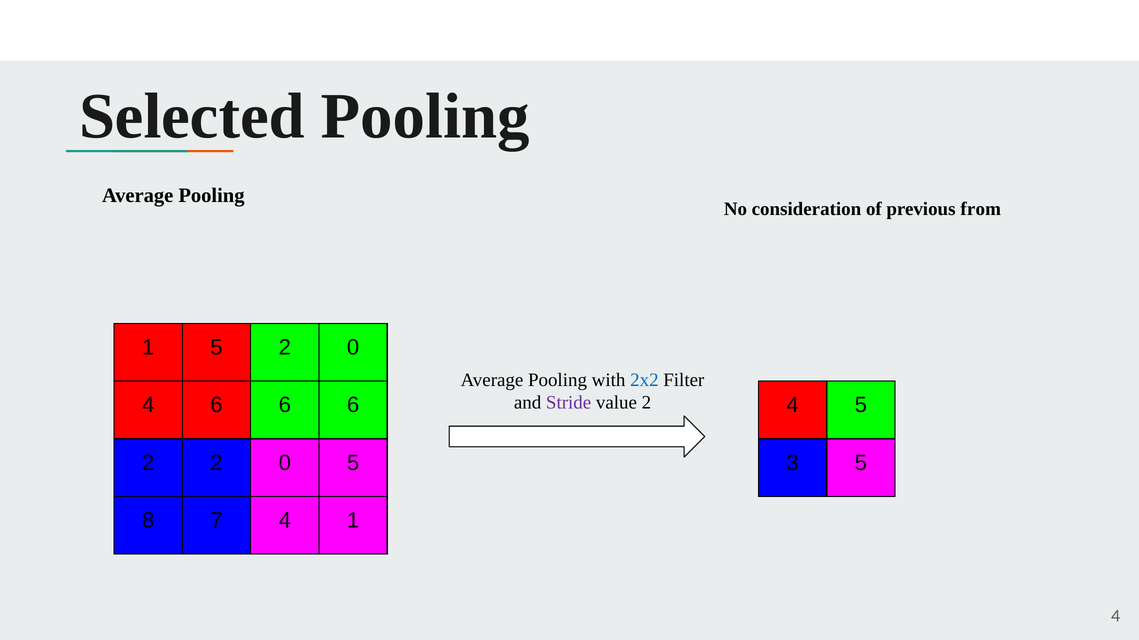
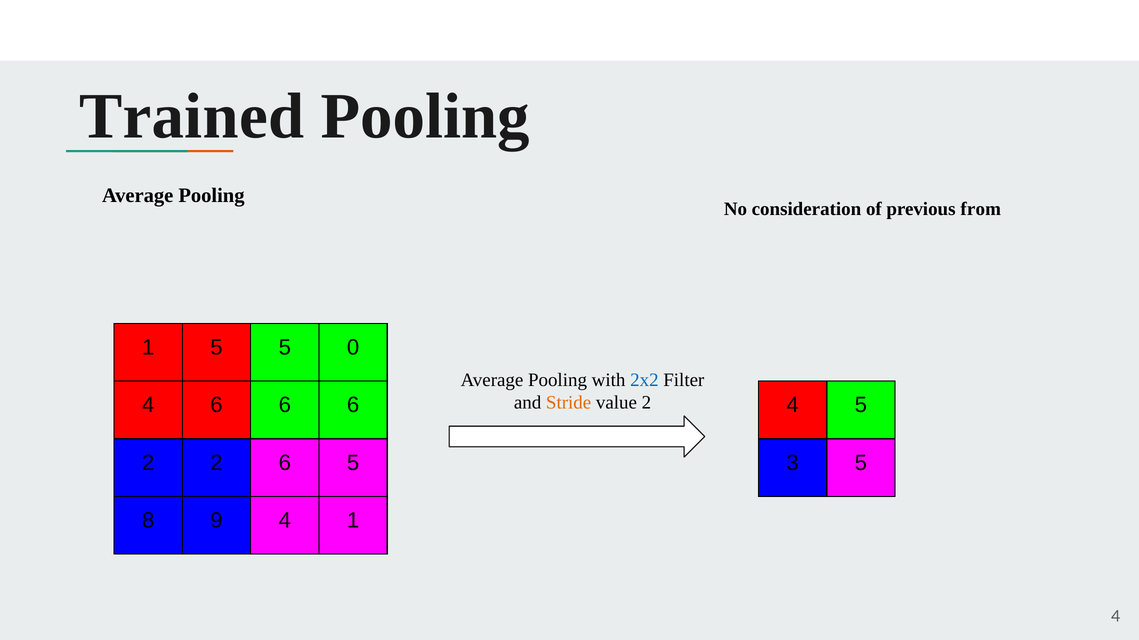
Selected: Selected -> Trained (192, 117)
5 2: 2 -> 5 (285, 348)
Stride colour: purple -> orange (569, 403)
2 2 0: 0 -> 6 (285, 463)
7: 7 -> 9 (217, 521)
